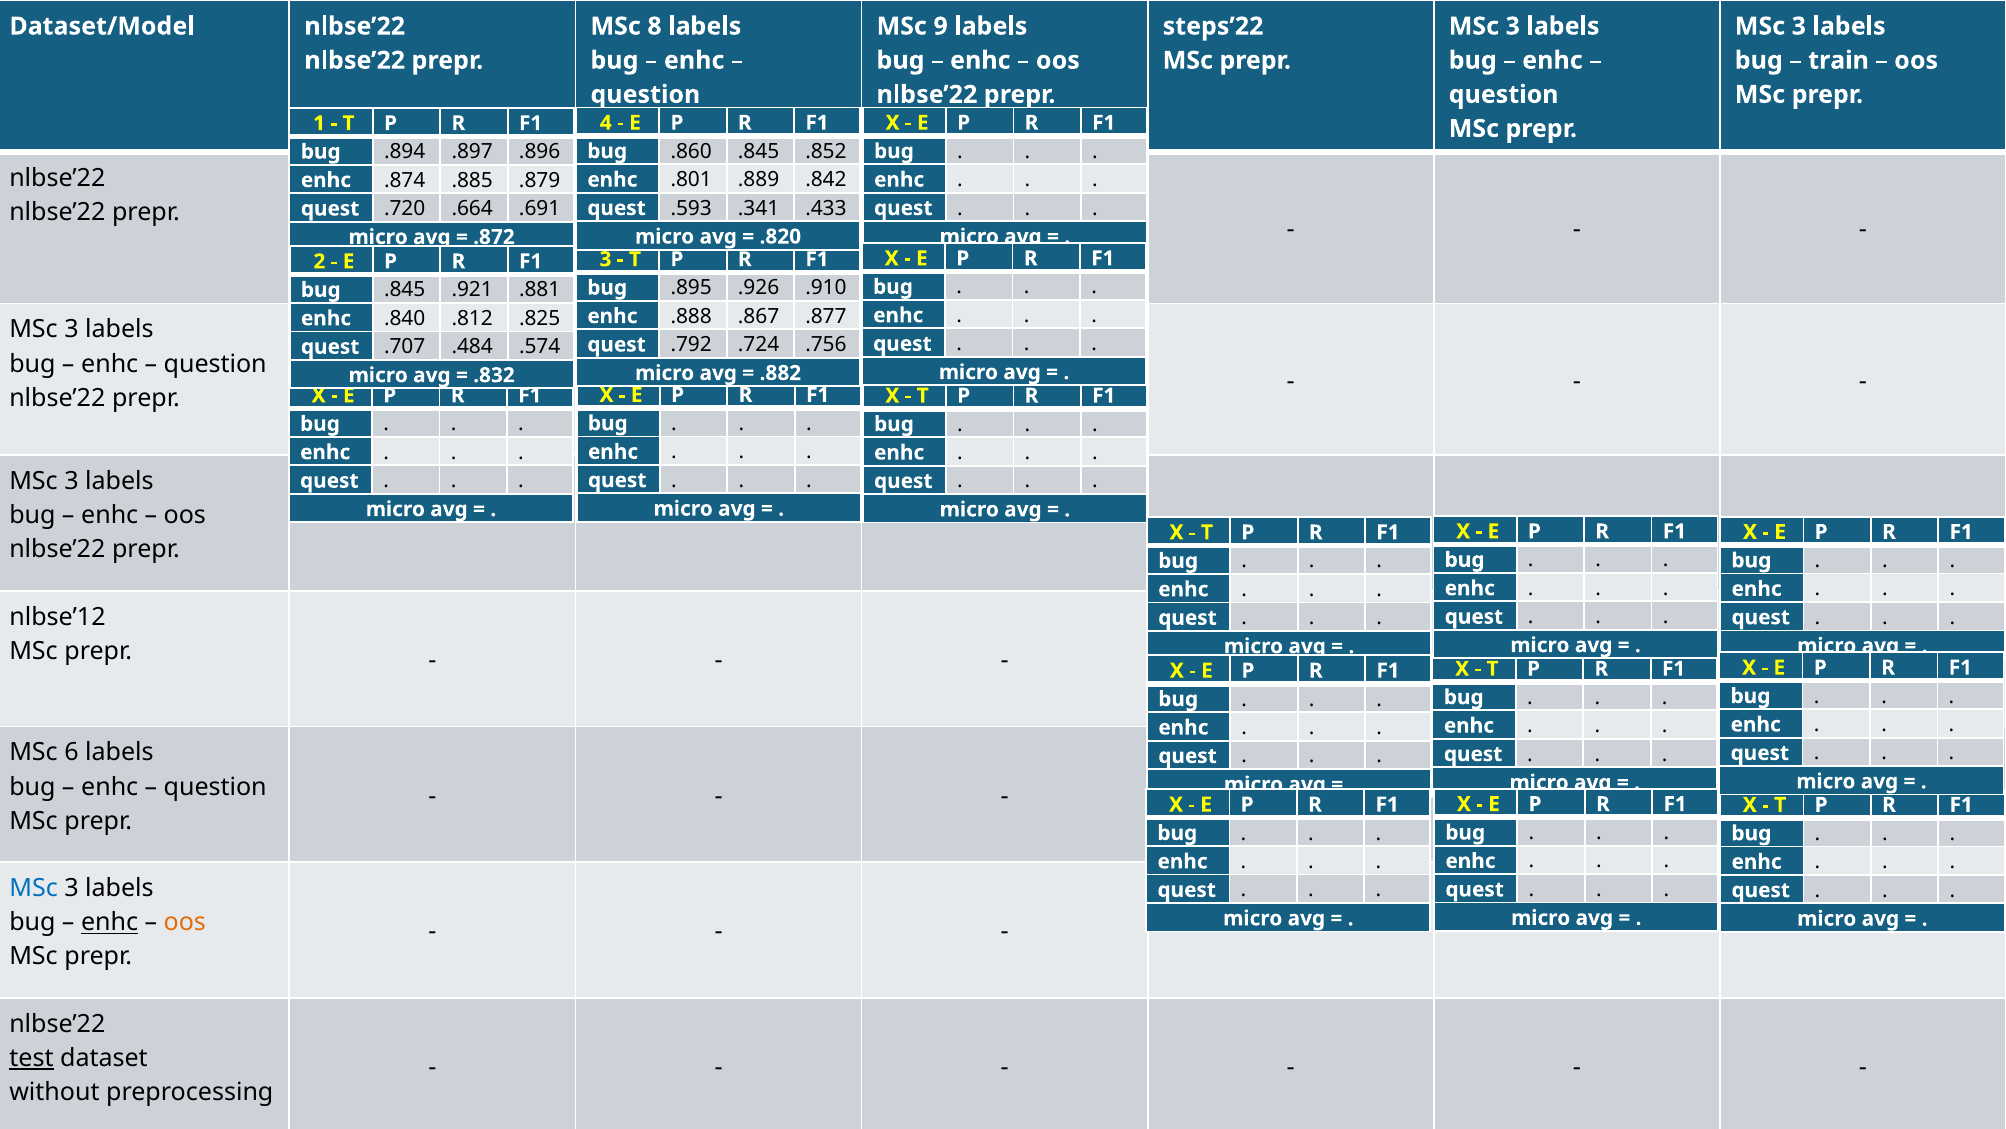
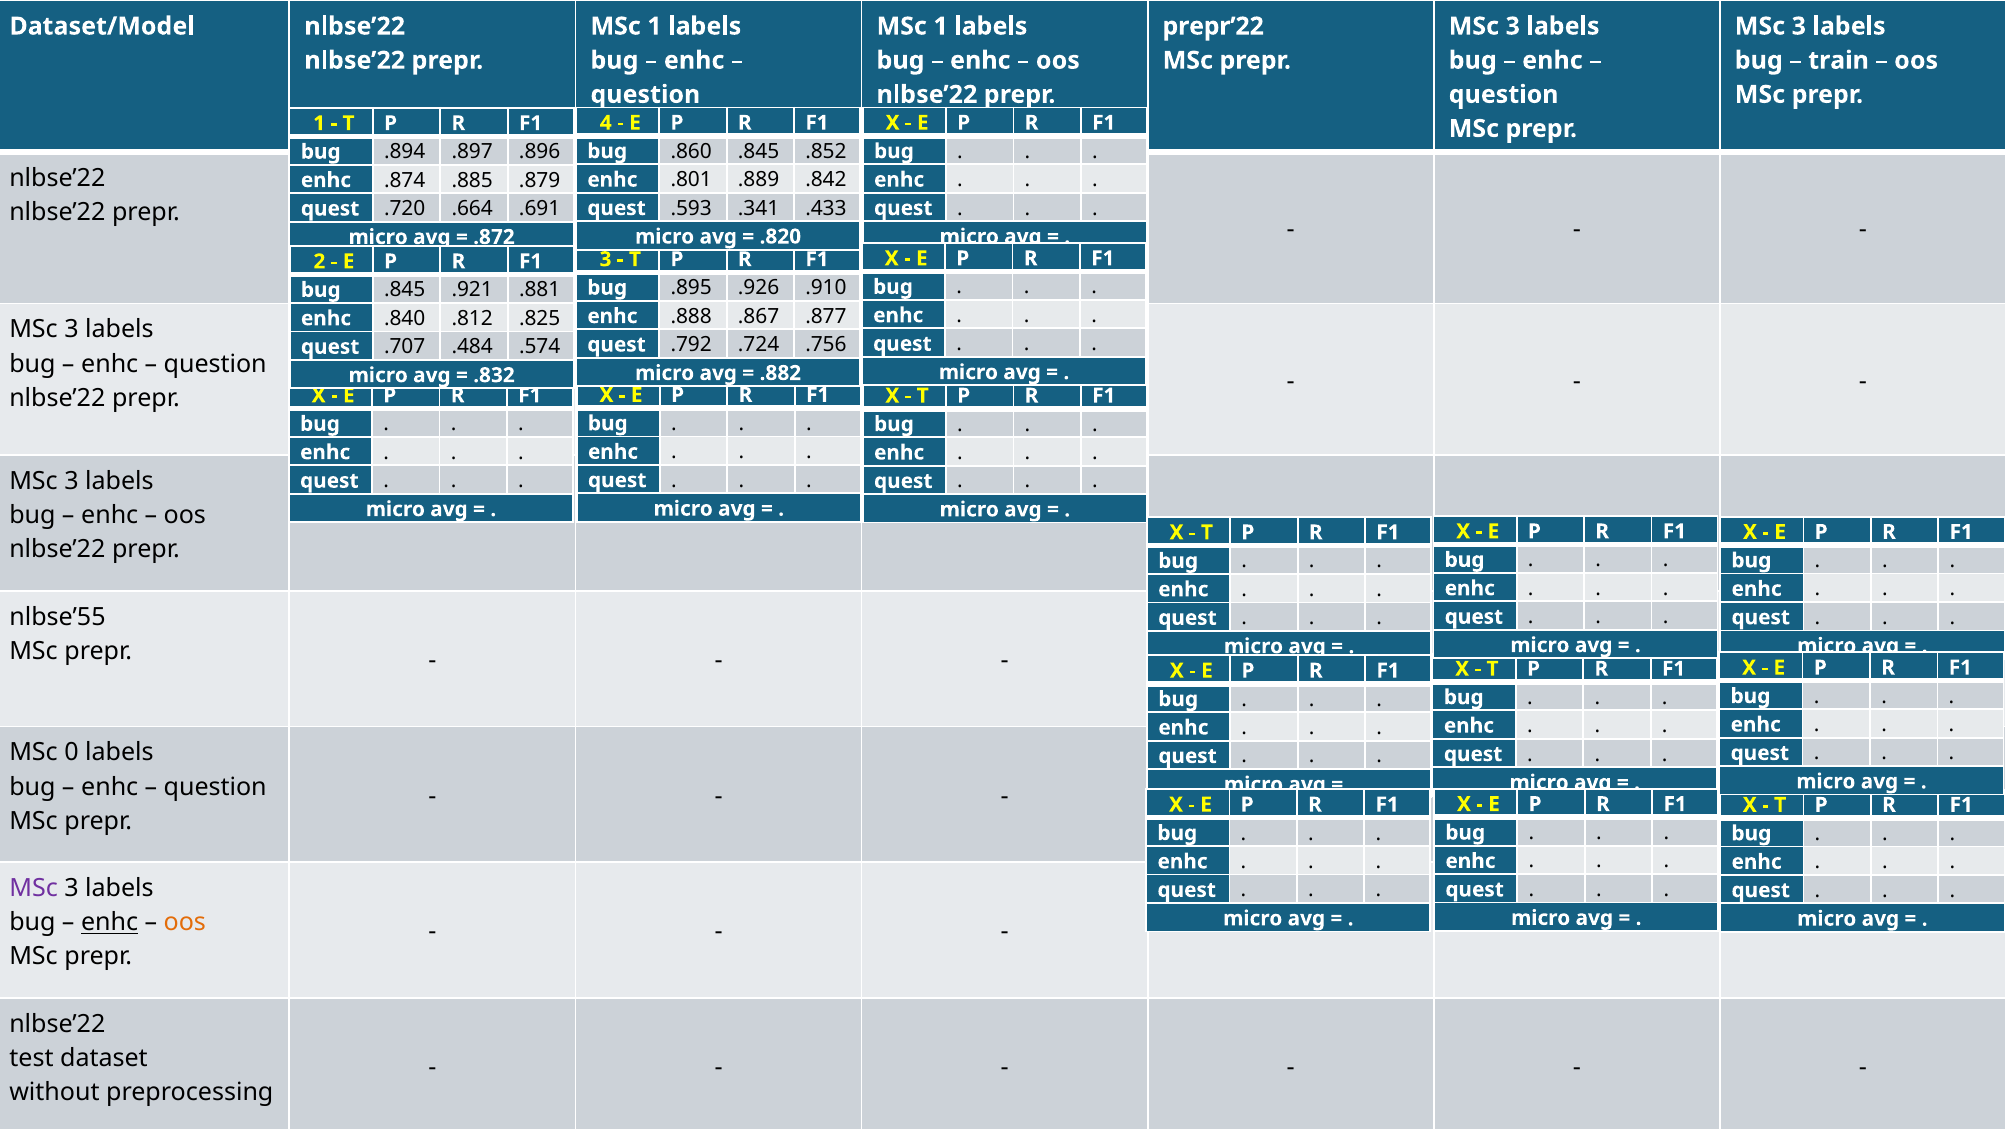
8: 8 -> 1 (654, 26)
9: 9 -> 1 (941, 26)
steps’22: steps’22 -> prepr’22 (1213, 26)
nlbse’12: nlbse’12 -> nlbse’55 (58, 617)
MSc 6: 6 -> 0 (71, 752)
MSc colour: blue -> purple (34, 888)
test underline: present -> none (31, 1058)
